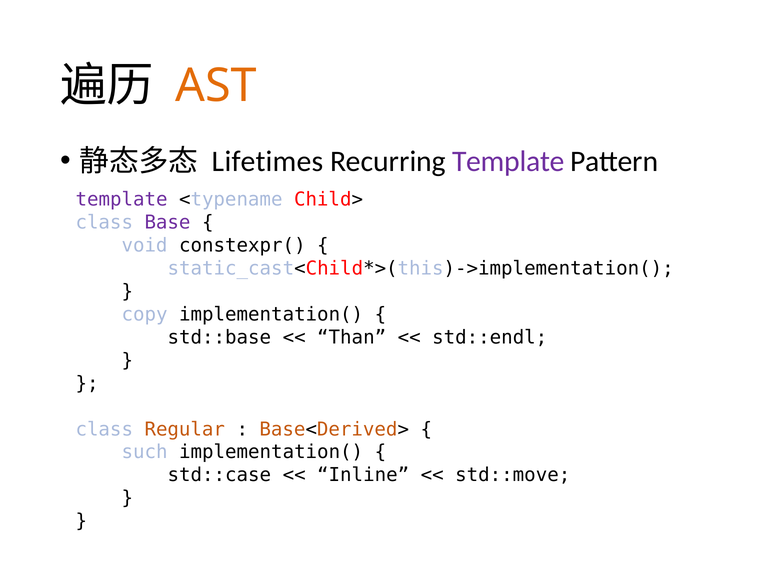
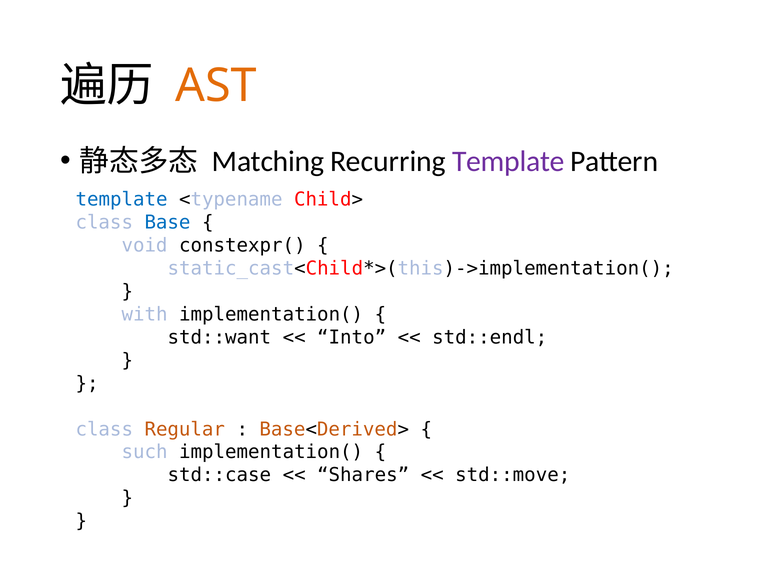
Lifetimes: Lifetimes -> Matching (268, 161)
template colour: purple -> blue (122, 200)
Base colour: purple -> blue (167, 222)
copy: copy -> with (145, 314)
std::base: std::base -> std::want (219, 337)
Than: Than -> Into (352, 337)
Inline: Inline -> Shares (363, 475)
